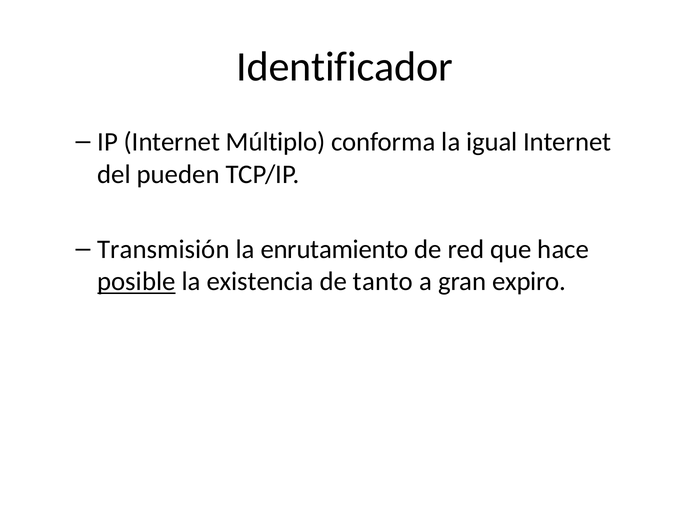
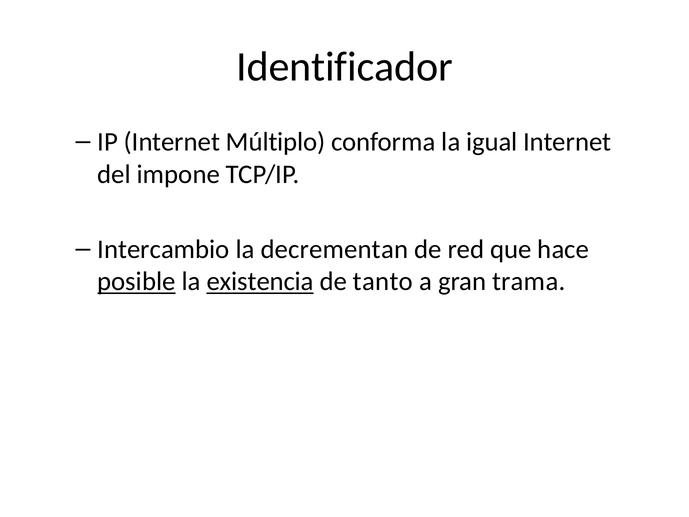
pueden: pueden -> impone (178, 174)
Transmisión: Transmisión -> Intercambio (163, 249)
enrutamiento: enrutamiento -> decrementan (334, 249)
existencia underline: none -> present (260, 281)
expiro: expiro -> trama (529, 281)
